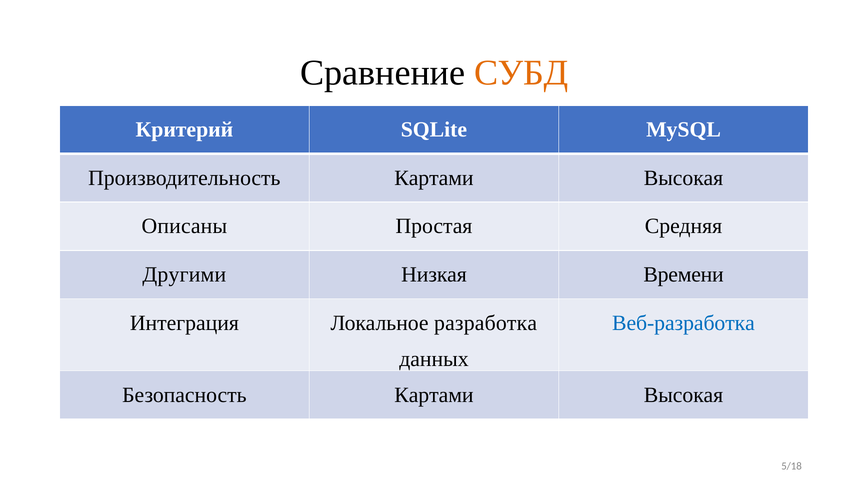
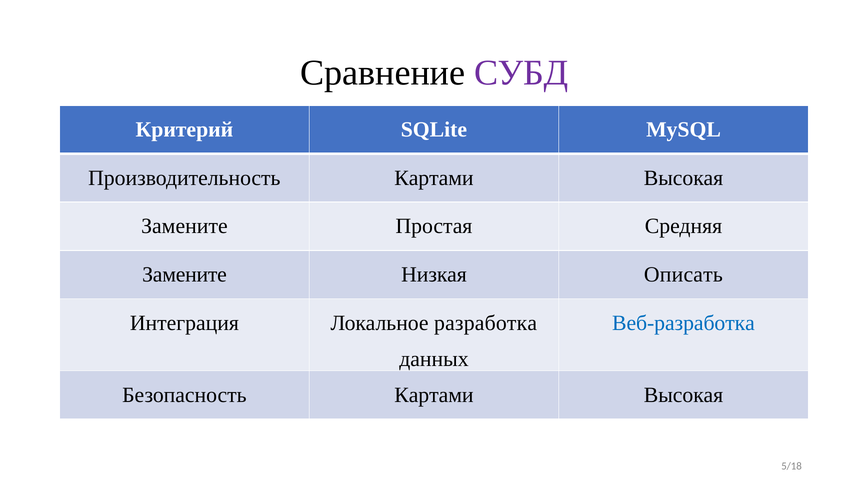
СУБД colour: orange -> purple (521, 73)
Описаны: Описаны -> Замените (184, 226)
Другими: Другими -> Замените (185, 275)
Времени: Времени -> Описать (683, 275)
